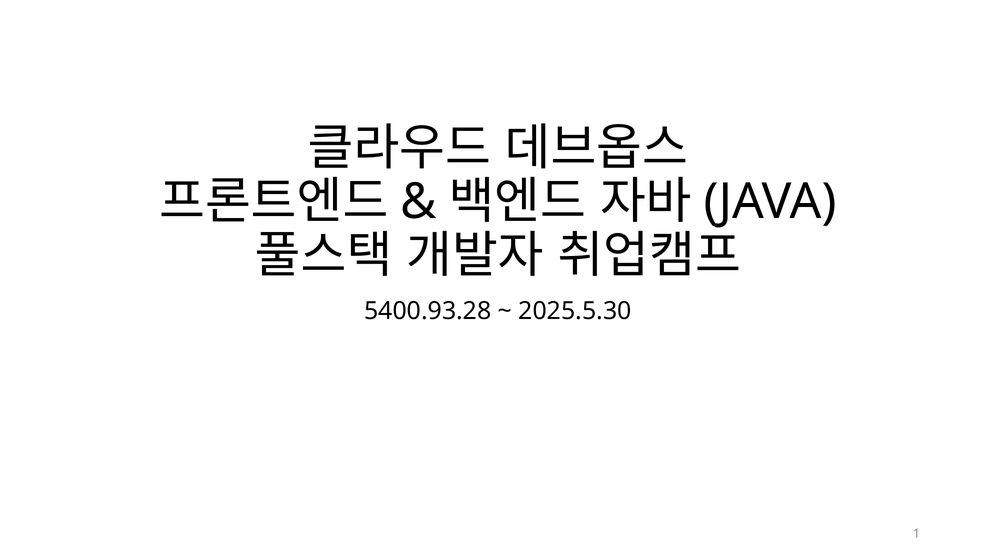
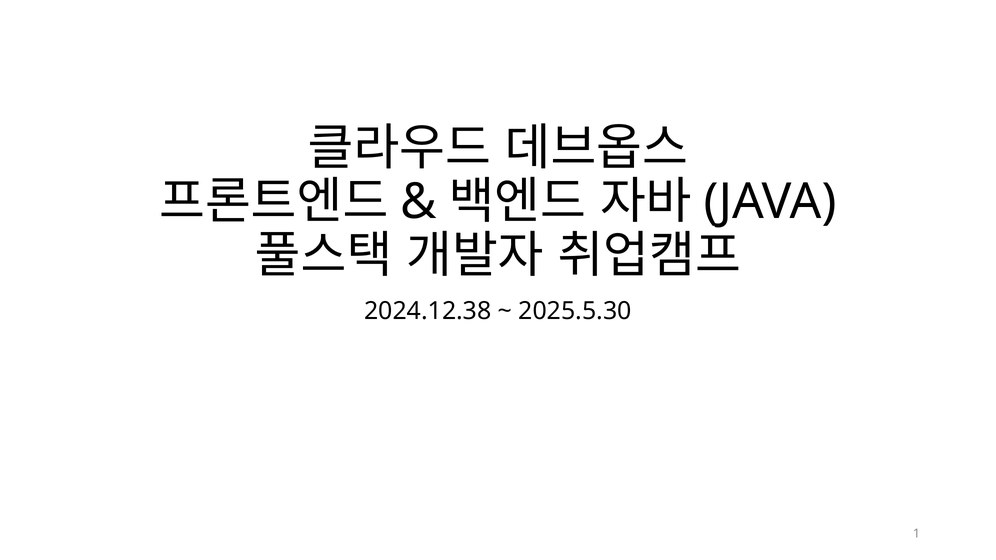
5400.93.28: 5400.93.28 -> 2024.12.38 (428, 311)
